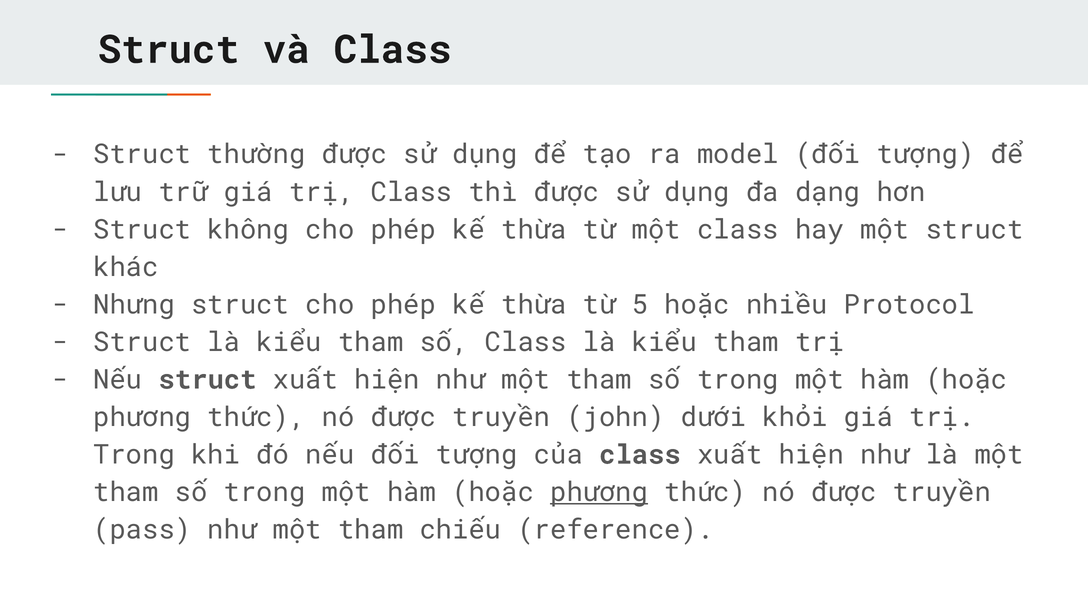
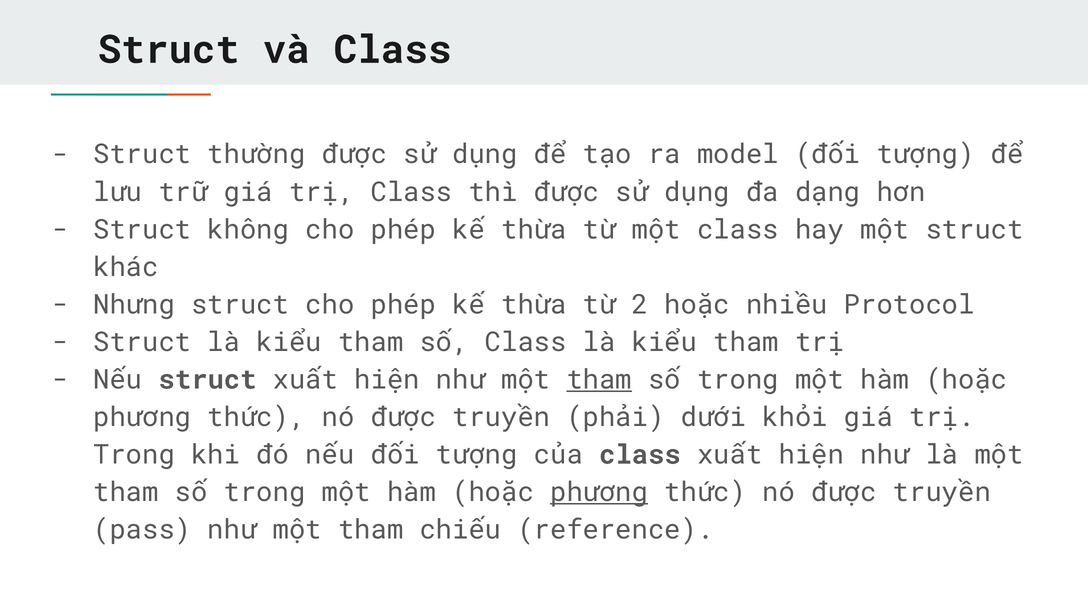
5: 5 -> 2 (640, 305)
tham underline: none -> present (599, 380)
john: john -> phải (615, 417)
